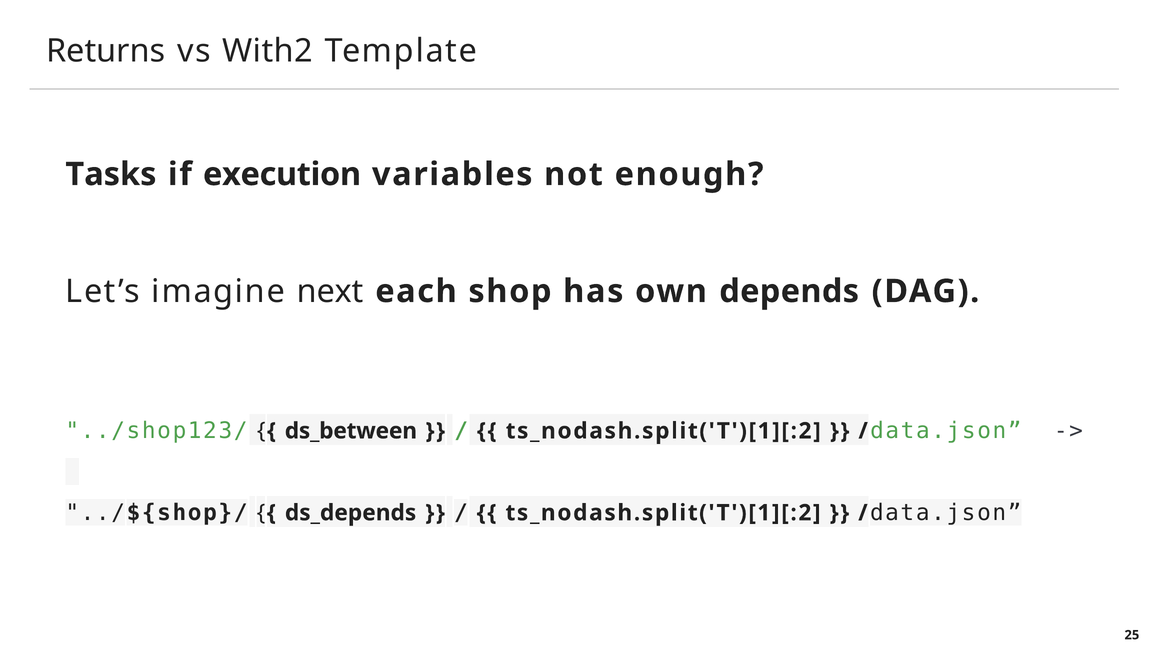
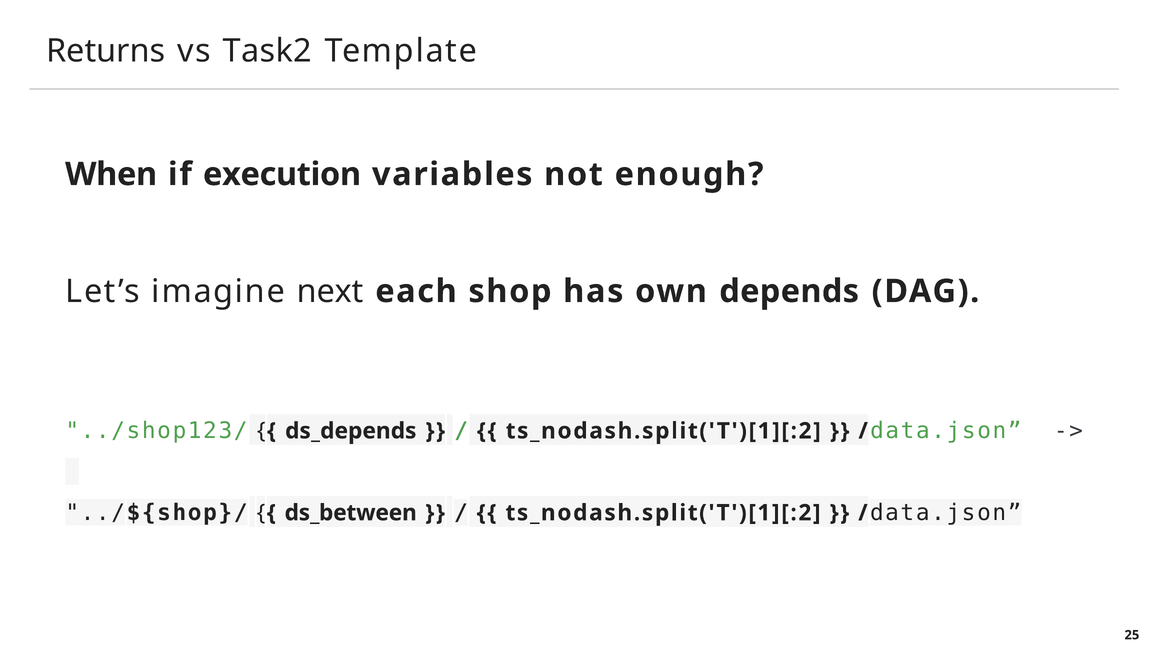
With2: With2 -> Task2 (267, 51)
Tasks: Tasks -> When (111, 174)
ds_between: ds_between -> ds_depends (351, 431)
ds_depends: ds_depends -> ds_between (351, 512)
